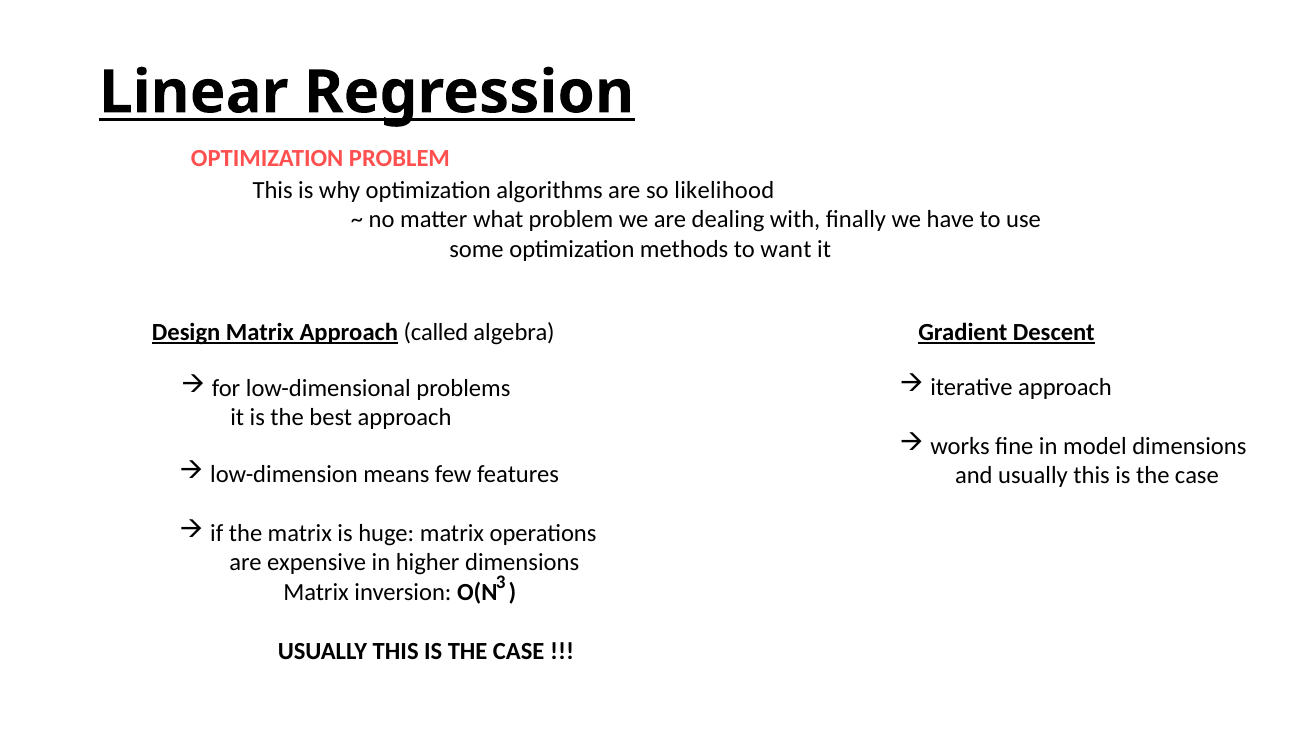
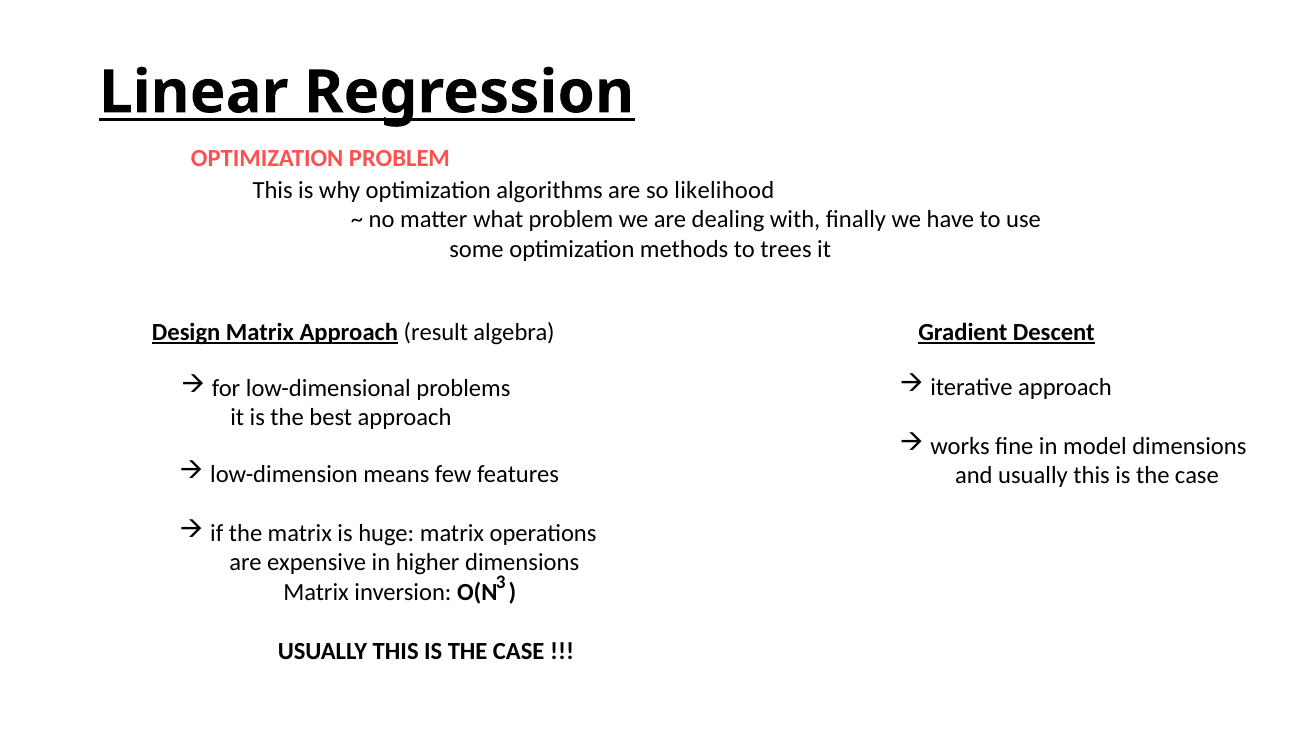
want: want -> trees (786, 249)
called: called -> result (436, 332)
